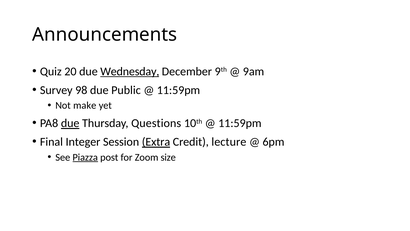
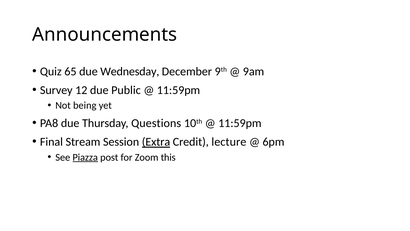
20: 20 -> 65 (70, 71)
Wednesday underline: present -> none (130, 71)
98: 98 -> 12 (81, 90)
make: make -> being (85, 105)
due underline: present -> none (70, 123)
Integer: Integer -> Stream (83, 142)
size: size -> this (168, 157)
